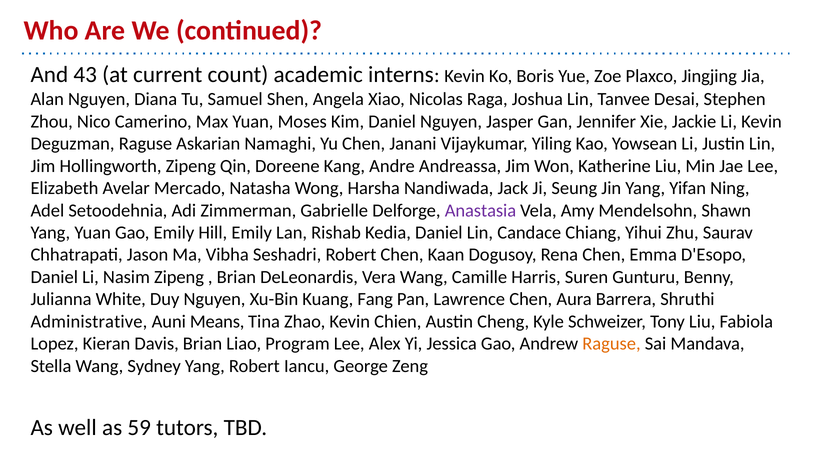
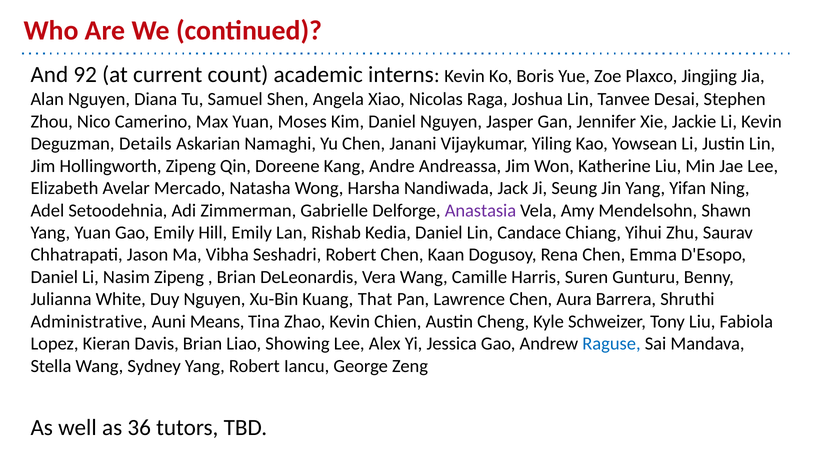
43: 43 -> 92 (85, 75)
Deguzman Raguse: Raguse -> Details (145, 144)
Fang: Fang -> That (375, 299)
Program: Program -> Showing (297, 344)
Raguse colour: orange -> blue (611, 344)
59: 59 -> 36 (139, 428)
